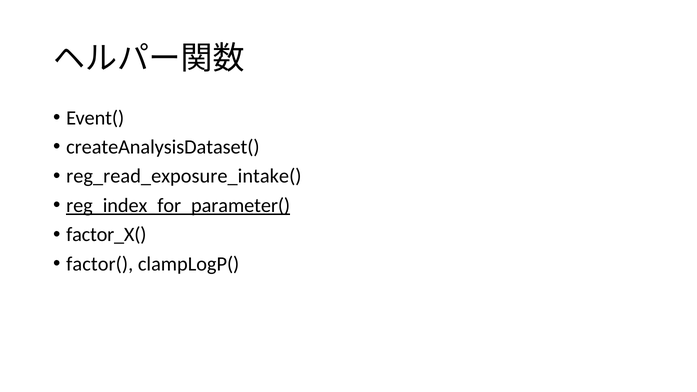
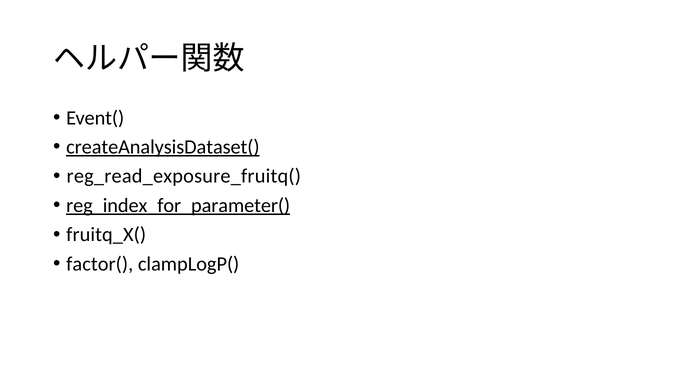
createAnalysisDataset( underline: none -> present (163, 147)
reg_read_exposure_intake(: reg_read_exposure_intake( -> reg_read_exposure_fruitq( (184, 176)
factor_X(: factor_X( -> fruitq_X( (106, 235)
